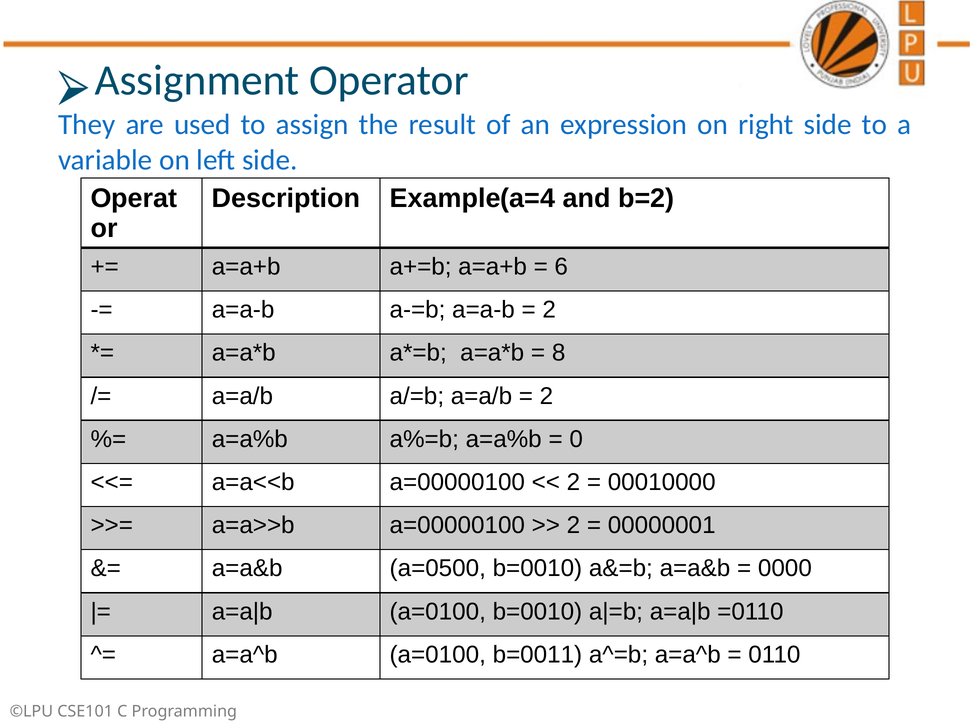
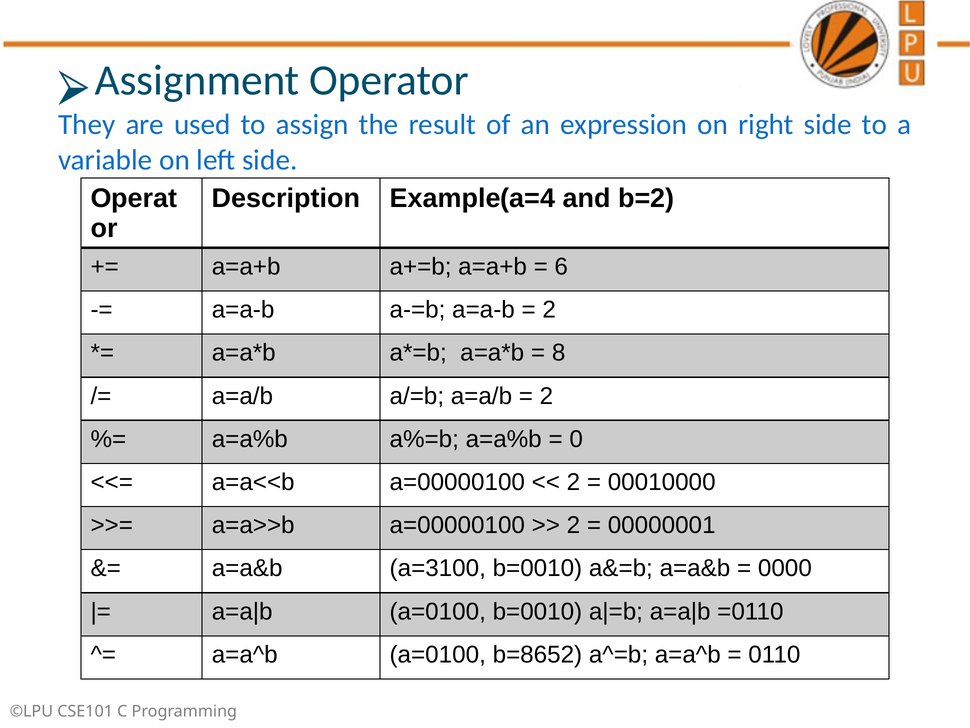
a=0500: a=0500 -> a=3100 (438, 568)
b=0011: b=0011 -> b=8652 (537, 654)
